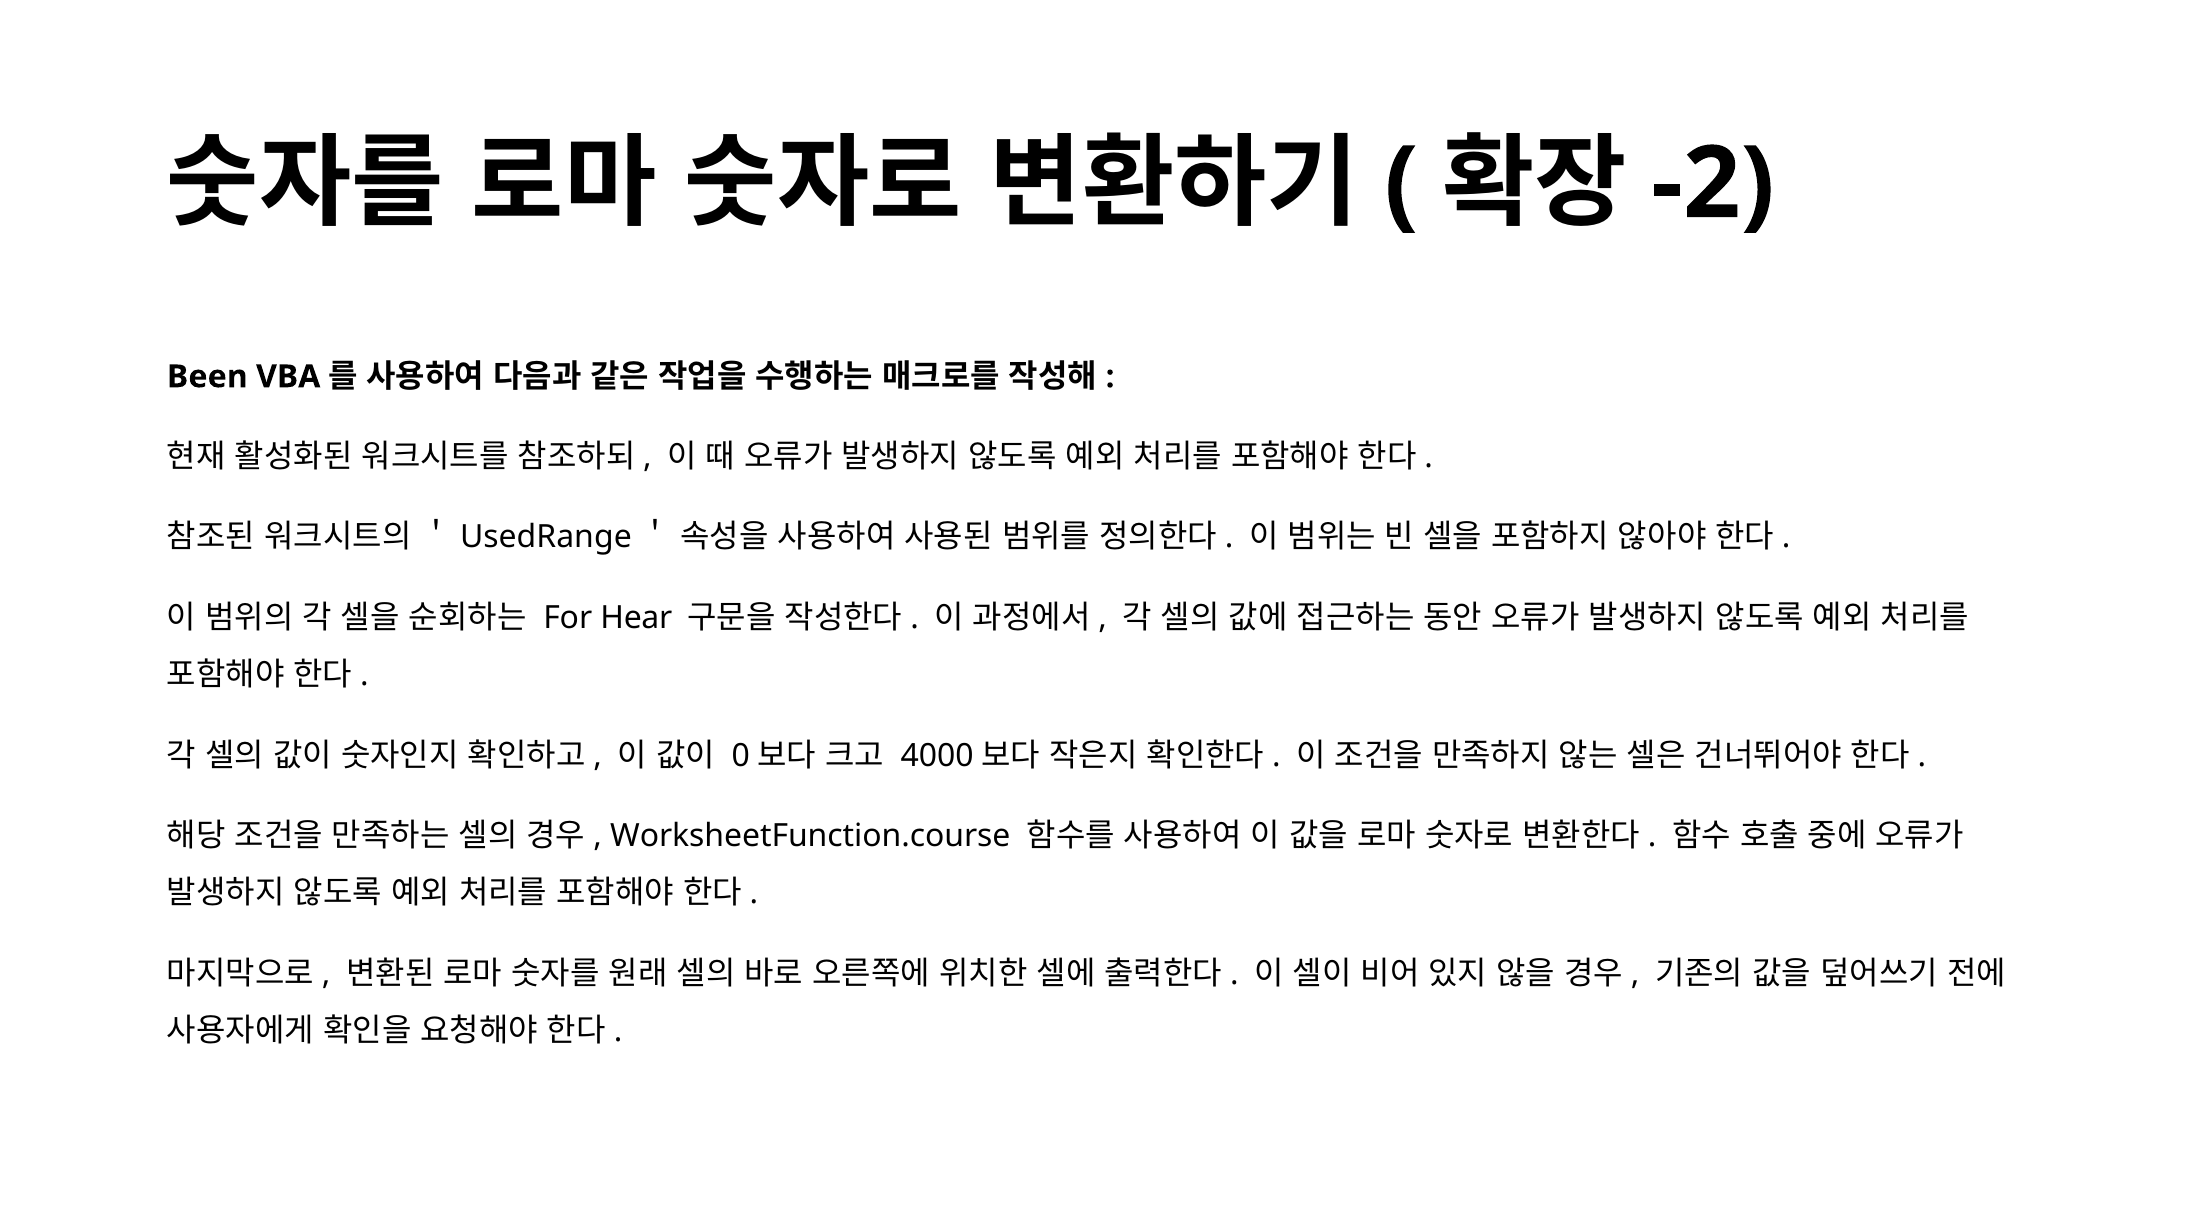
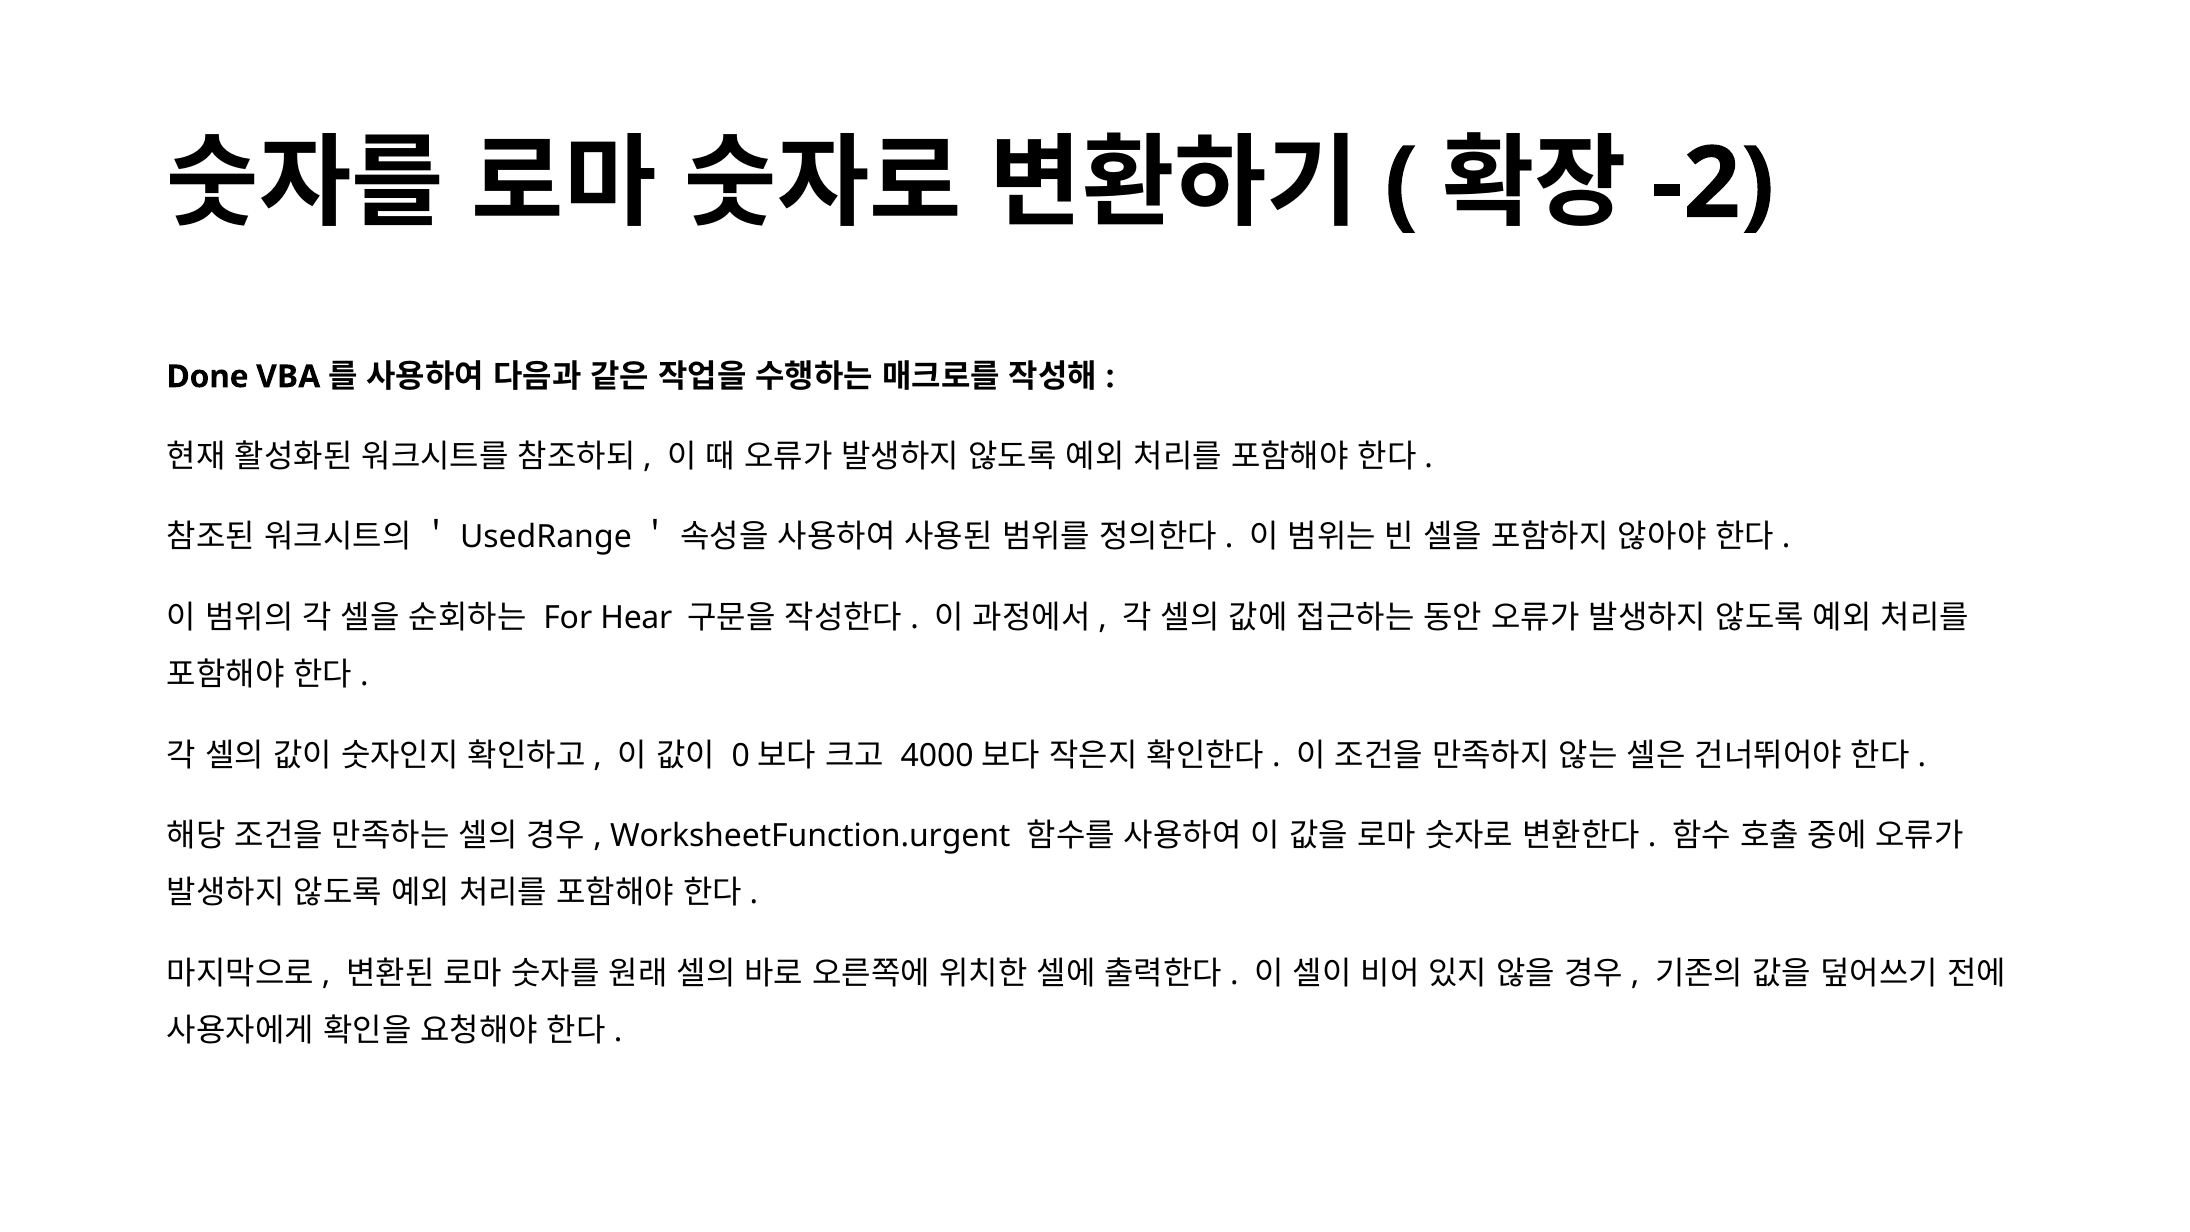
Been: Been -> Done (208, 377)
WorksheetFunction.course: WorksheetFunction.course -> WorksheetFunction.urgent (810, 836)
